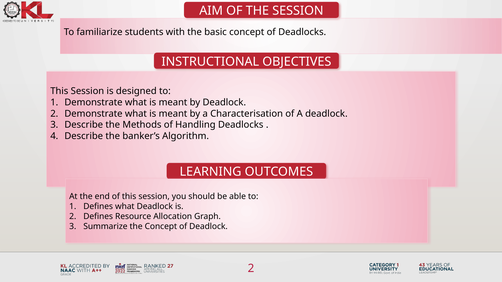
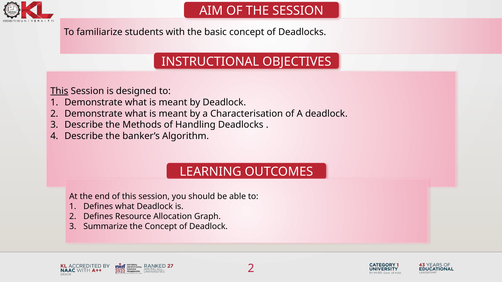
This underline: none -> present (59, 91)
